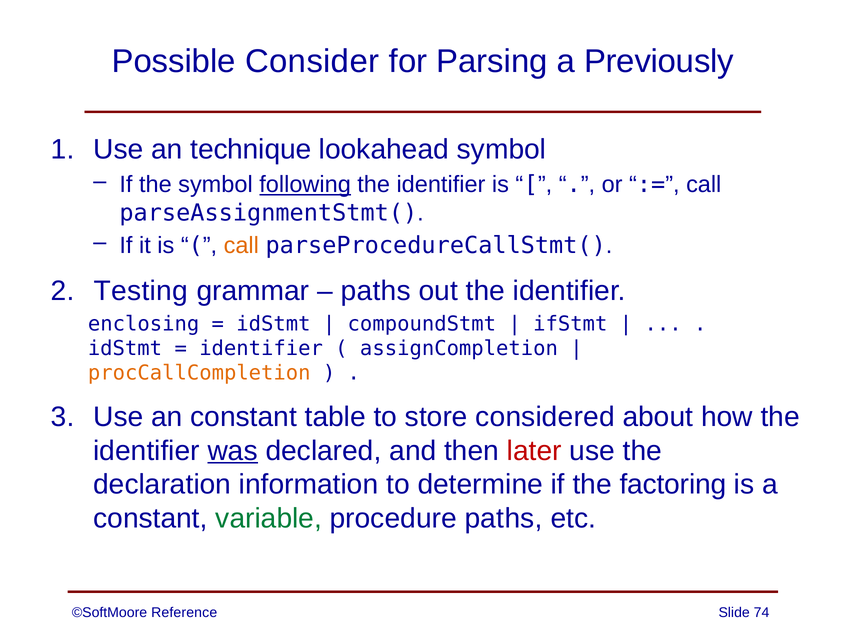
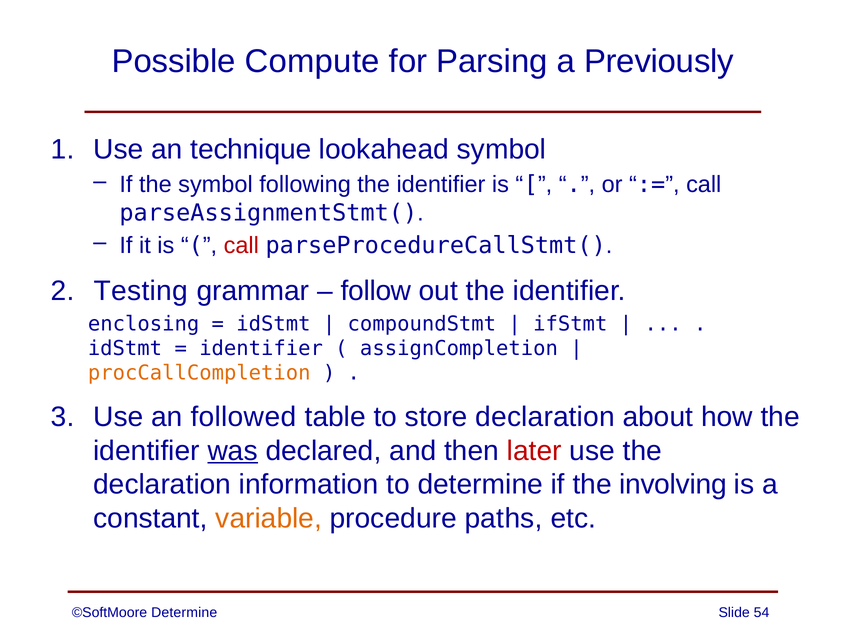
Consider: Consider -> Compute (312, 62)
following underline: present -> none (305, 185)
call colour: orange -> red (241, 246)
paths: paths -> follow (376, 291)
an constant: constant -> followed (243, 417)
store considered: considered -> declaration (545, 417)
factoring: factoring -> involving (673, 485)
variable colour: green -> orange (269, 519)
©SoftMoore Reference: Reference -> Determine (184, 613)
74: 74 -> 54 (762, 613)
